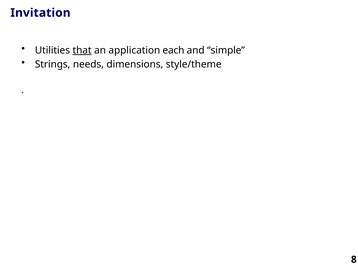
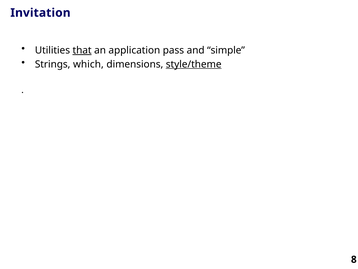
each: each -> pass (173, 50)
needs: needs -> which (88, 64)
style/theme underline: none -> present (194, 64)
